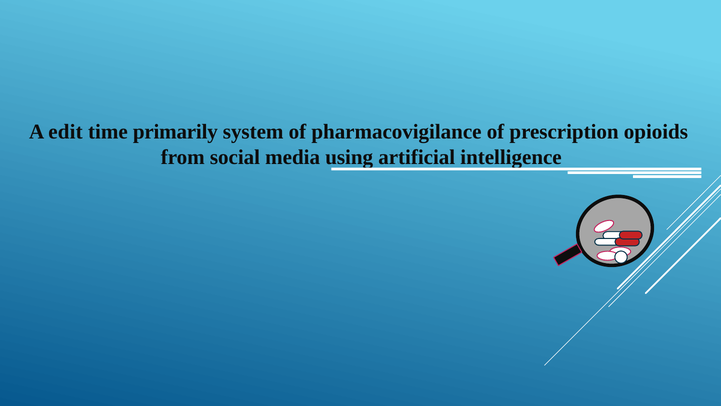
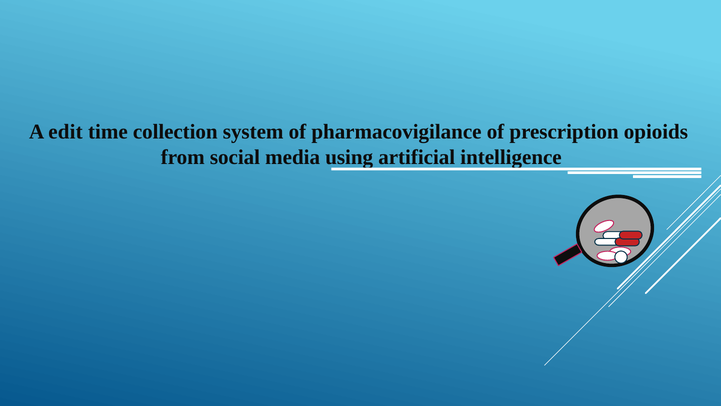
primarily: primarily -> collection (175, 132)
